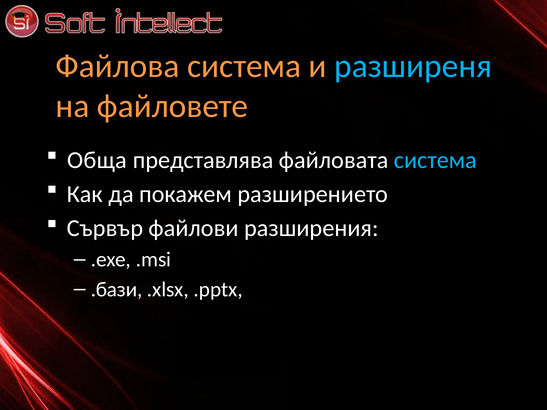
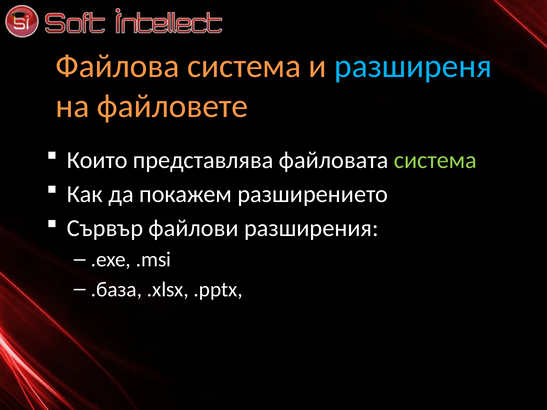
Обща: Обща -> Които (97, 160)
система colour: light blue -> light green (435, 160)
.бази: .бази -> .база (116, 290)
